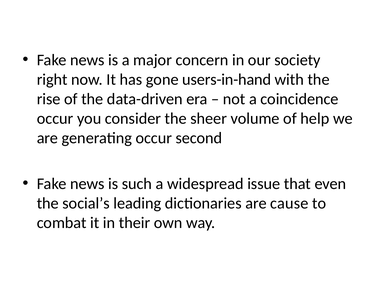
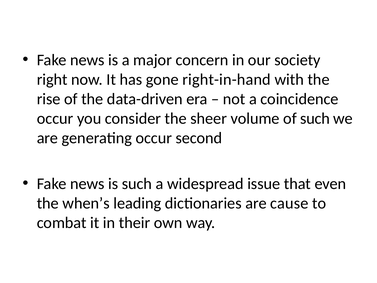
users-in-hand: users-in-hand -> right-in-hand (227, 79)
of help: help -> such (315, 118)
social’s: social’s -> when’s (86, 203)
